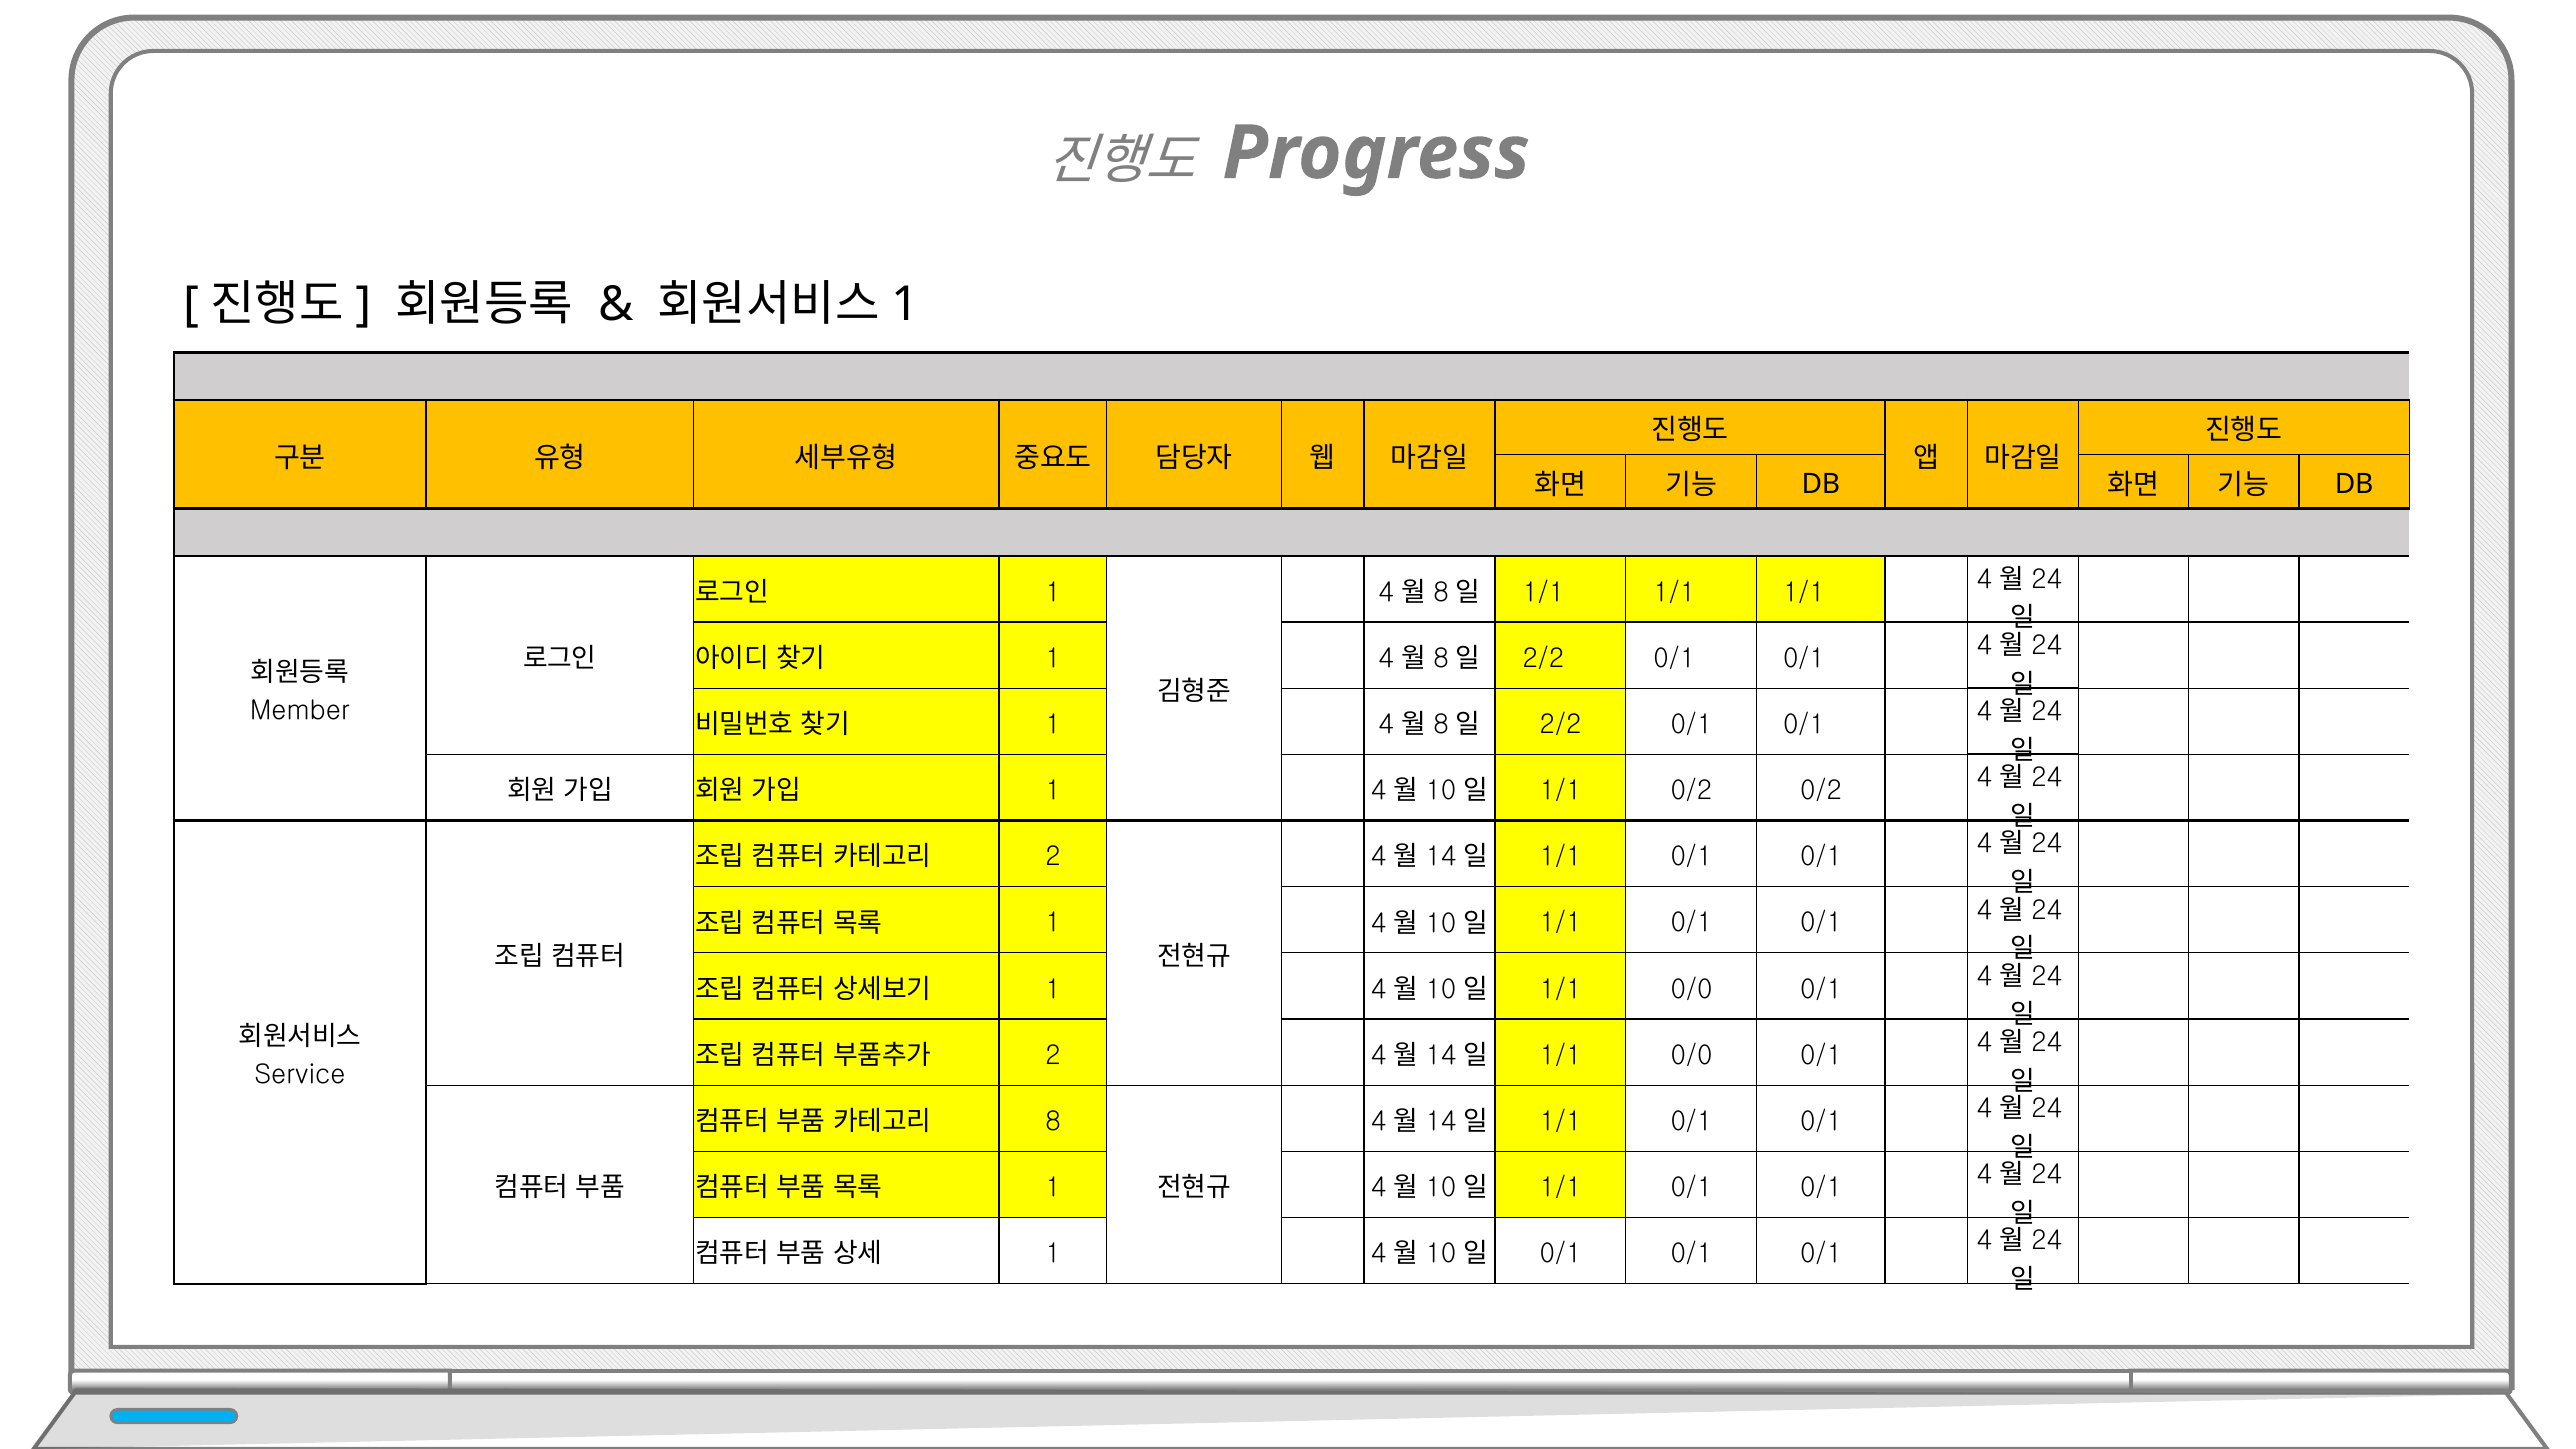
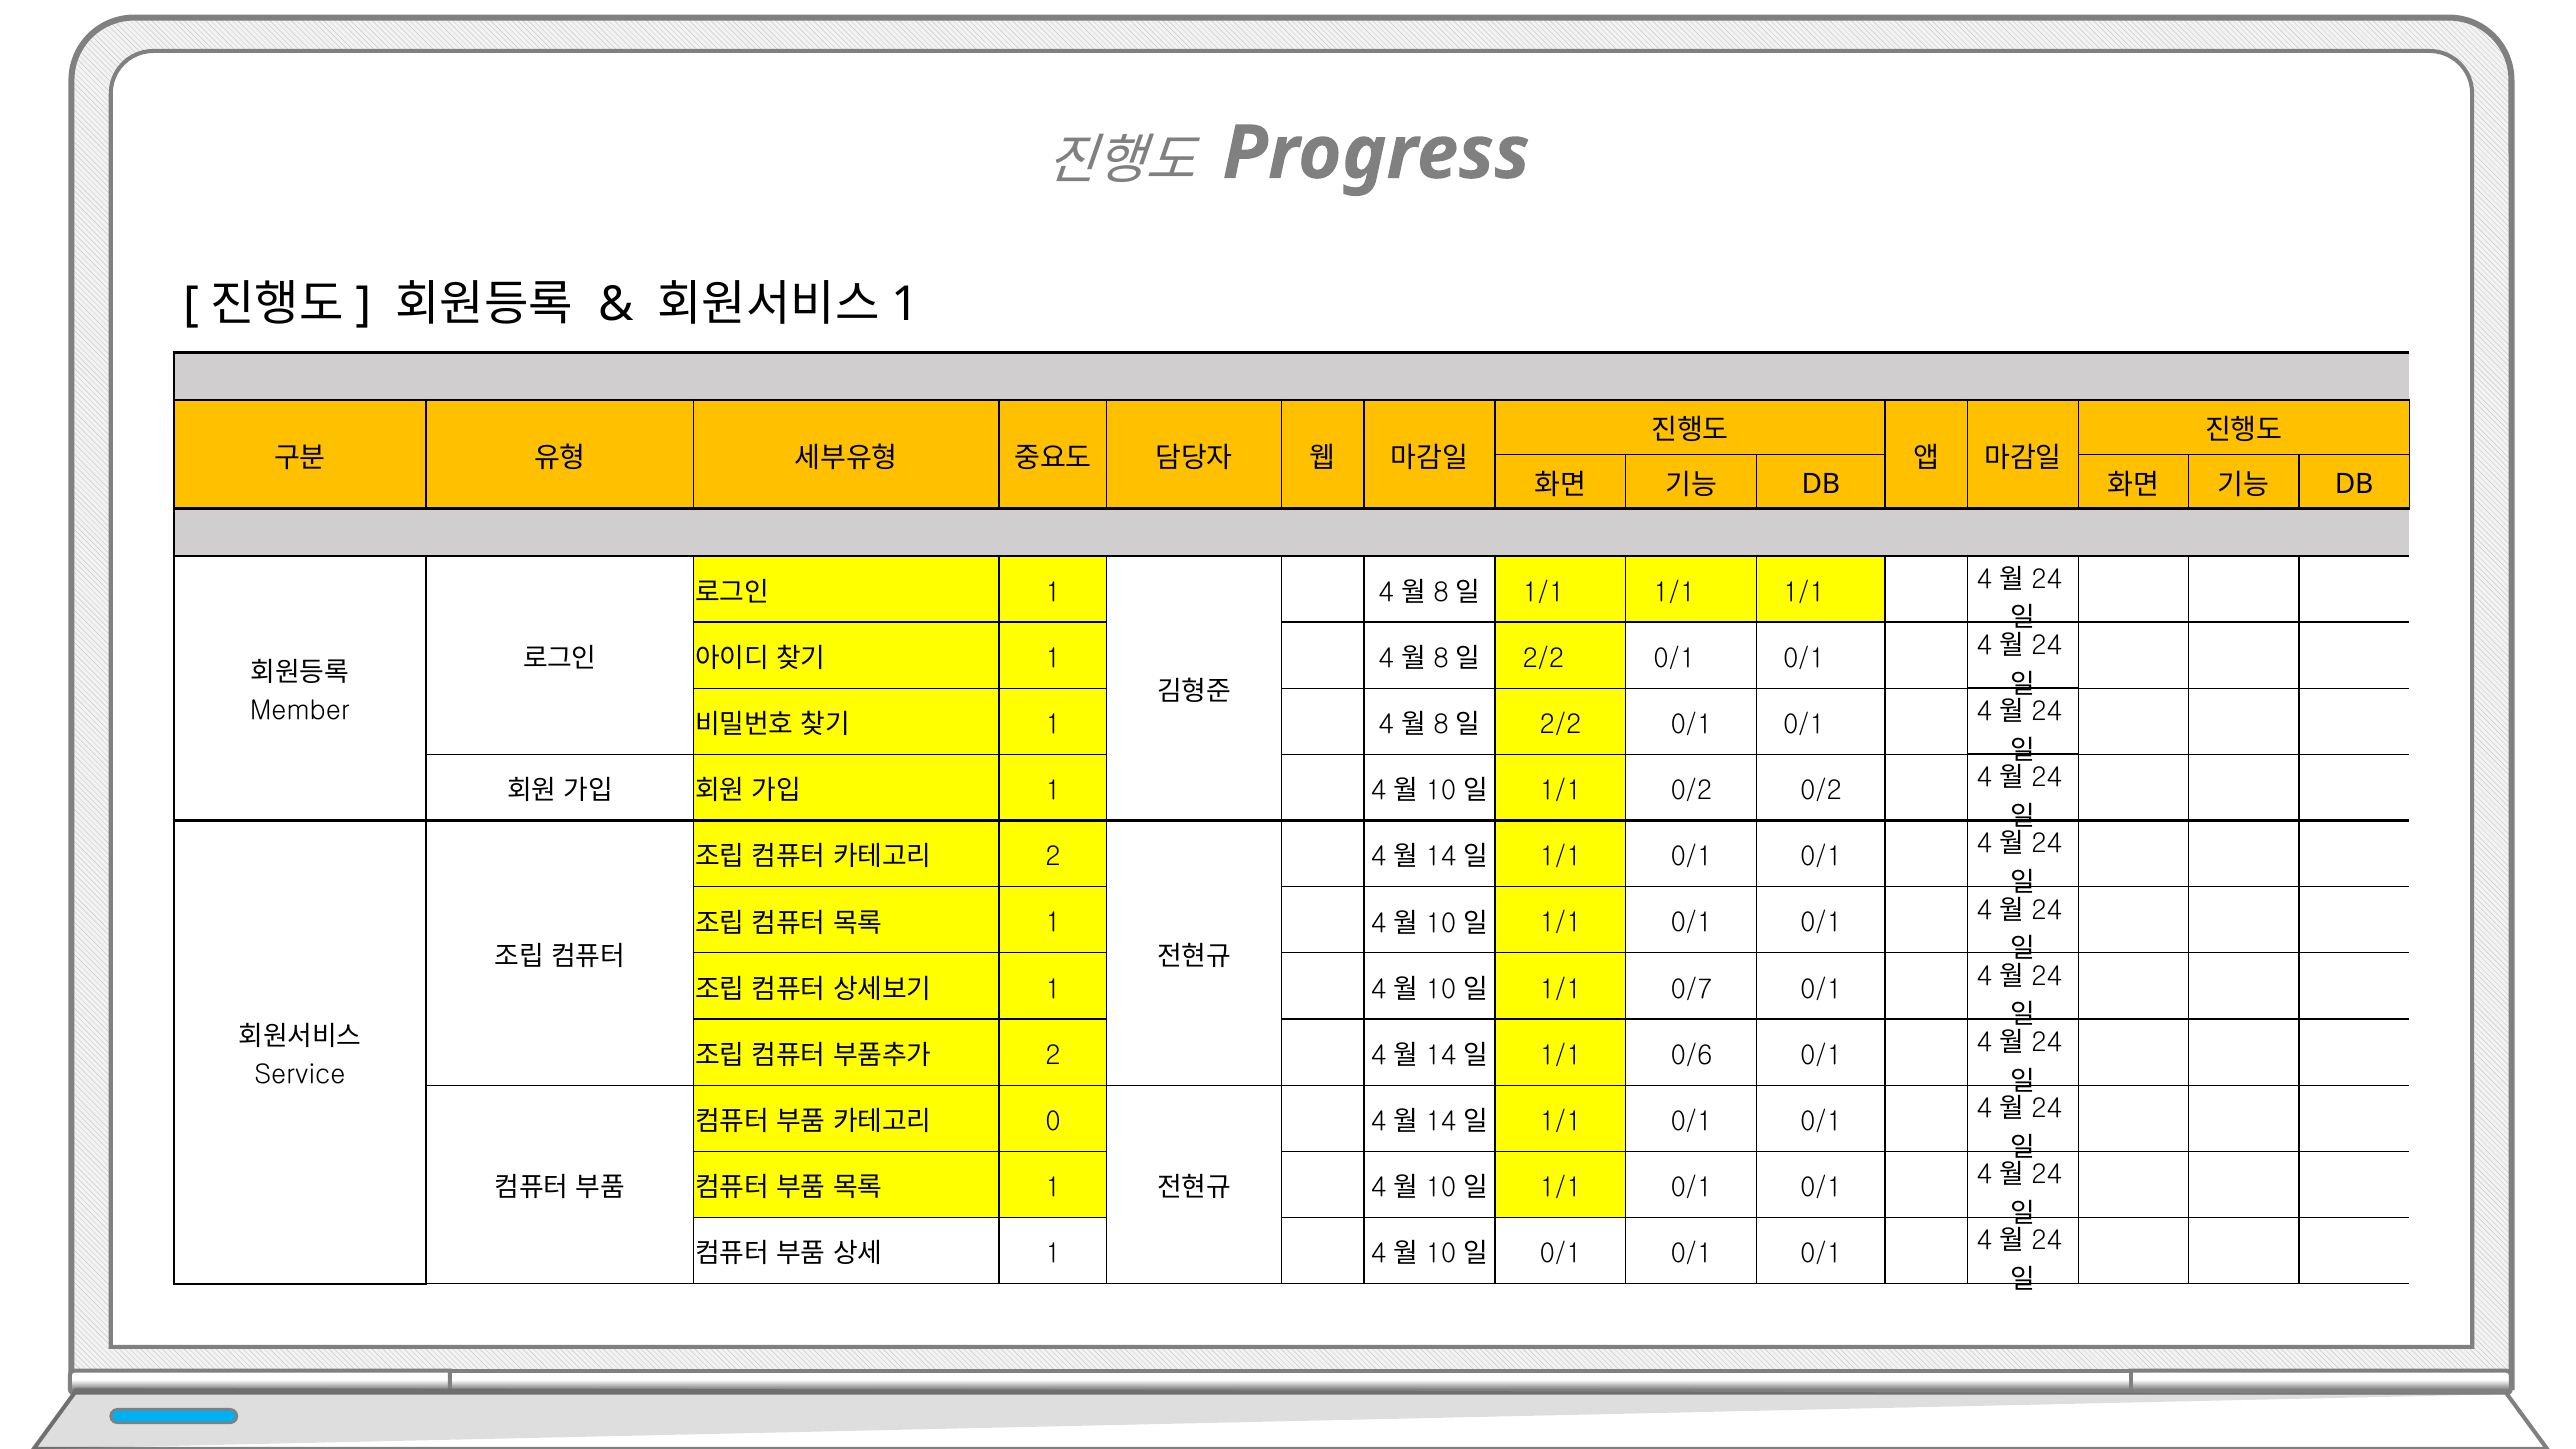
0/0: 0/0 -> 0/7 (1691, 989)
0/0: 0/0 -> 0/6 (1691, 1055)
8: 8 -> 0 (1053, 1122)
